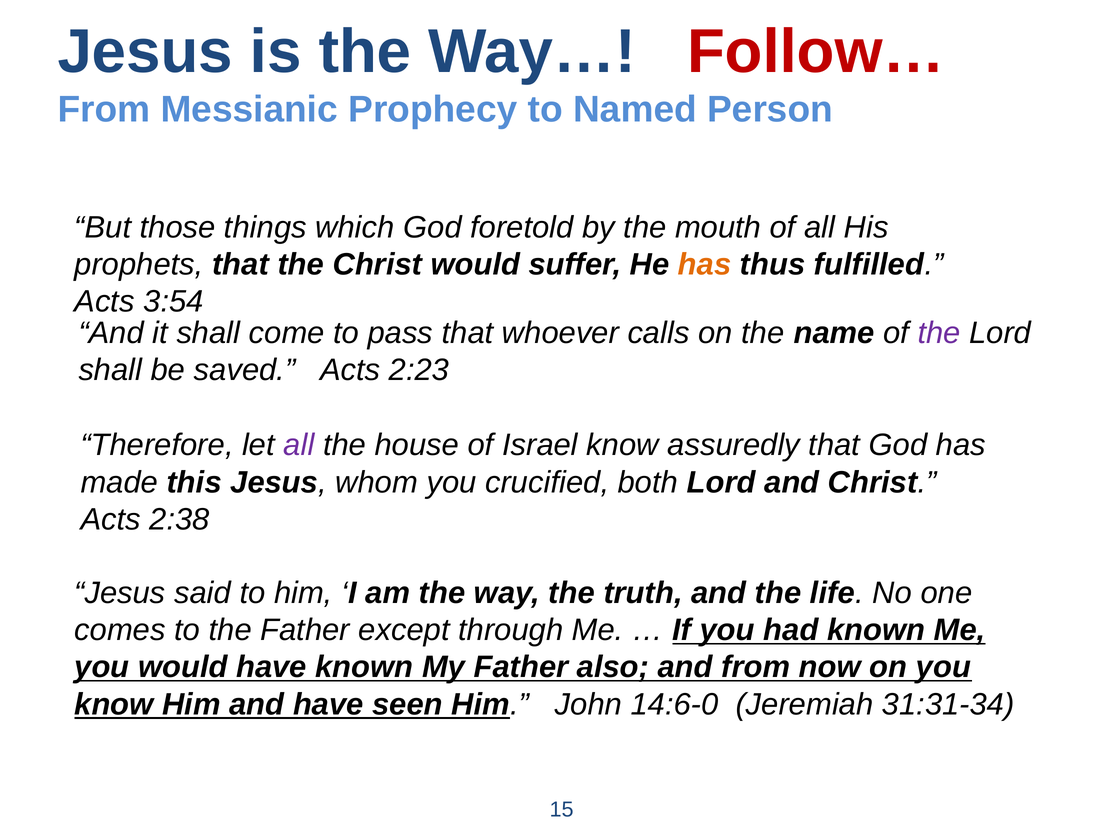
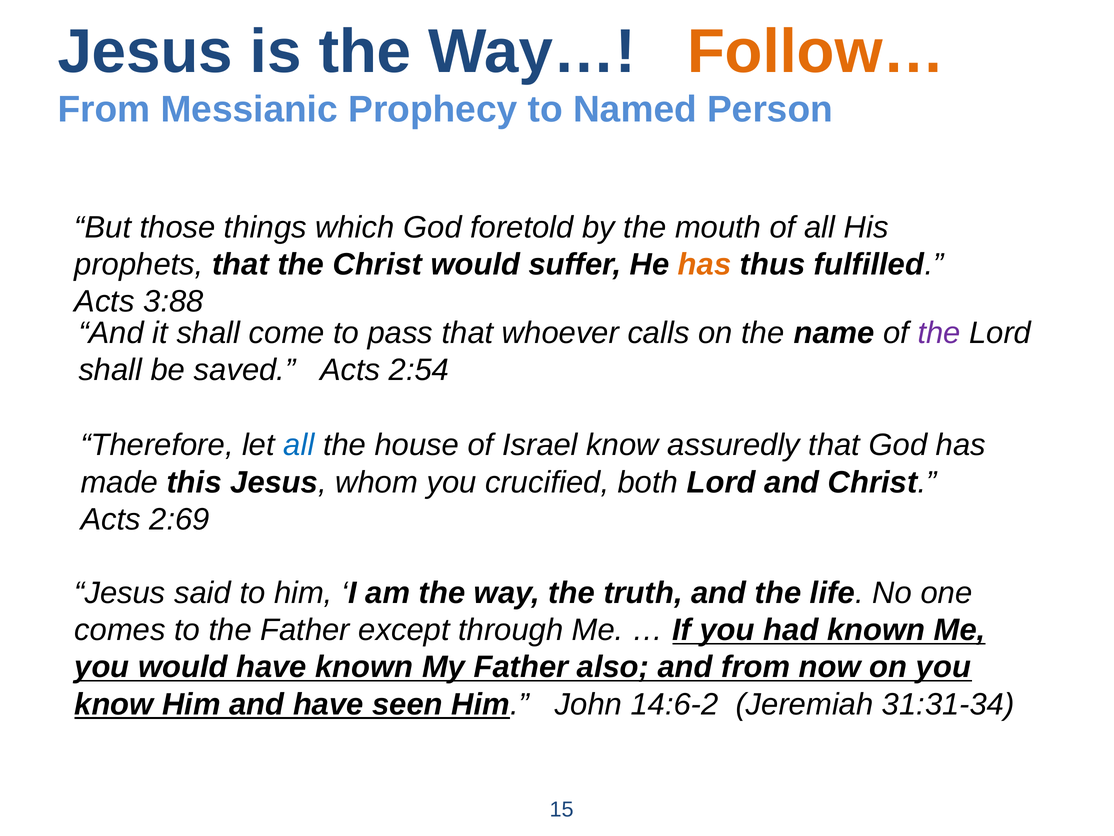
Follow… colour: red -> orange (816, 52)
3:54: 3:54 -> 3:88 (173, 301)
2:23: 2:23 -> 2:54 (419, 370)
all colour: purple -> blue (299, 445)
2:38: 2:38 -> 2:69 (180, 519)
14:6-0: 14:6-0 -> 14:6-2 (675, 704)
